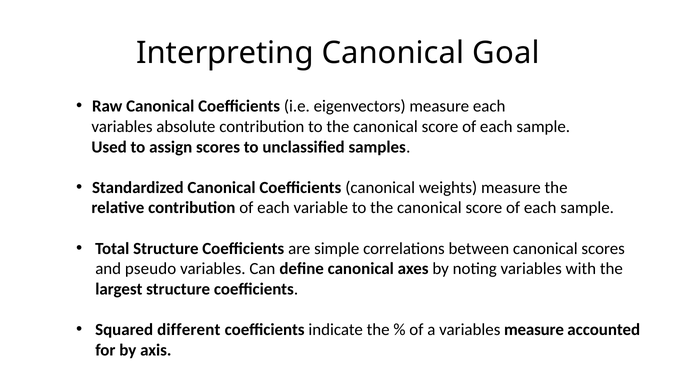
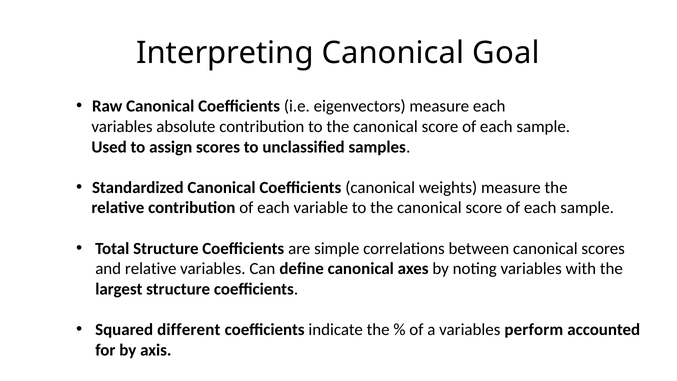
and pseudo: pseudo -> relative (151, 269)
variables measure: measure -> perform (534, 330)
